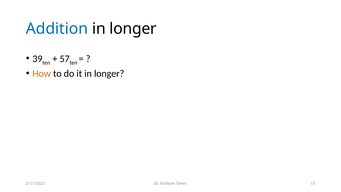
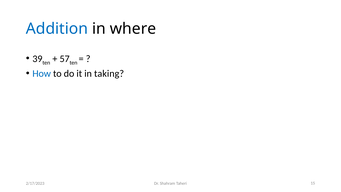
longer: longer -> where (133, 29)
How colour: orange -> blue (42, 73)
it in longer: longer -> taking (109, 73)
